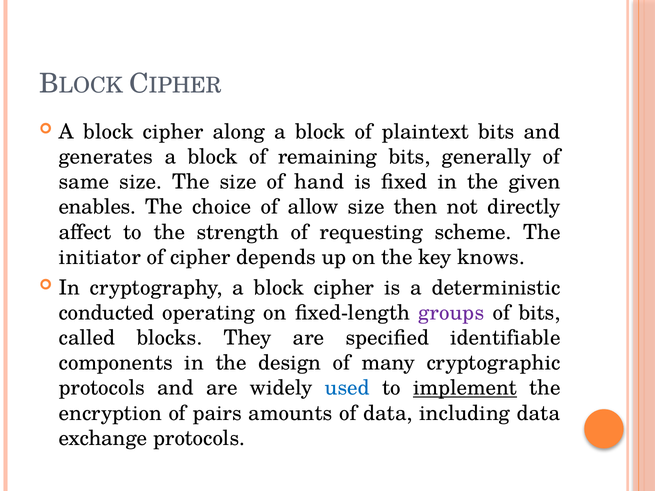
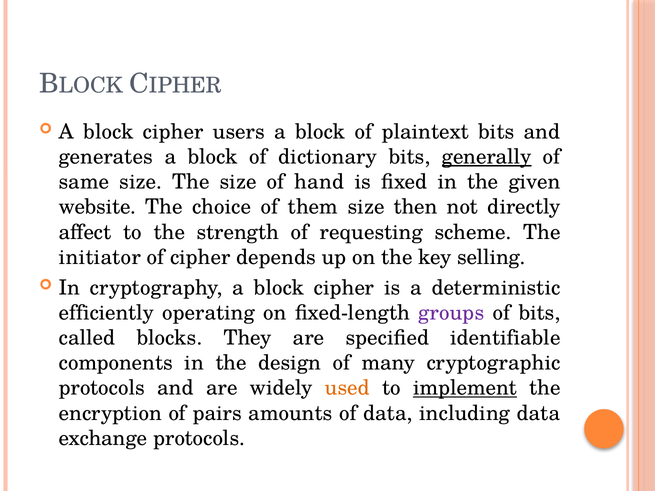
along: along -> users (239, 132)
remaining: remaining -> dictionary (328, 157)
generally underline: none -> present (487, 157)
enables: enables -> website (97, 207)
allow: allow -> them (313, 207)
knows: knows -> selling (491, 257)
conducted: conducted -> efficiently (106, 313)
used colour: blue -> orange (347, 388)
